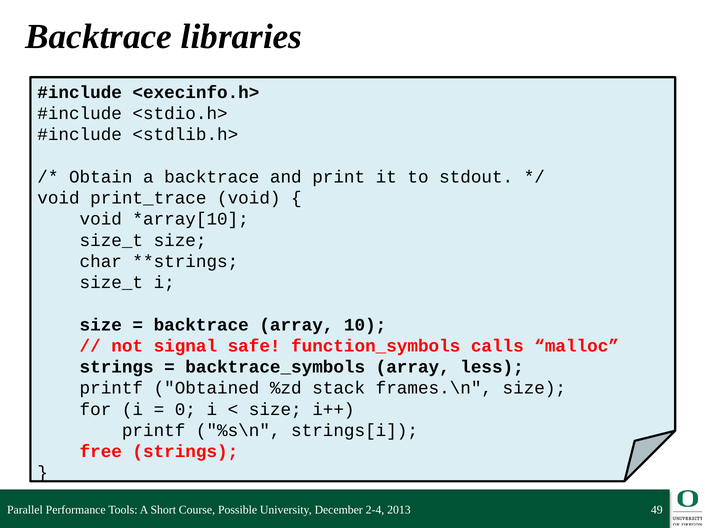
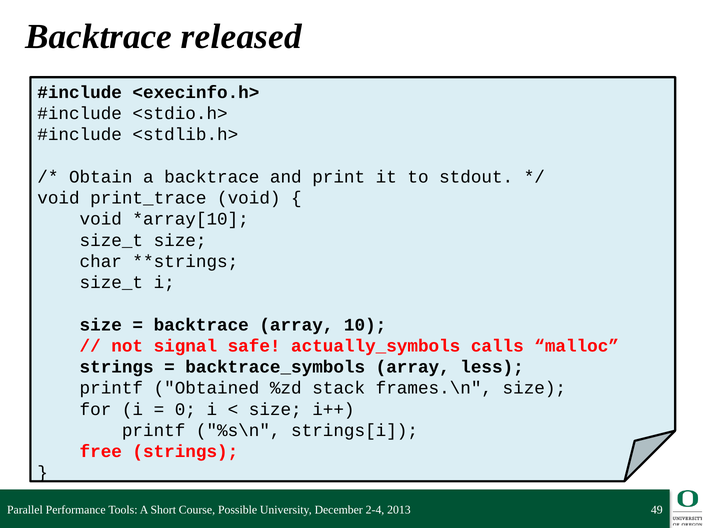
libraries: libraries -> released (241, 37)
function_symbols: function_symbols -> actually_symbols (376, 346)
